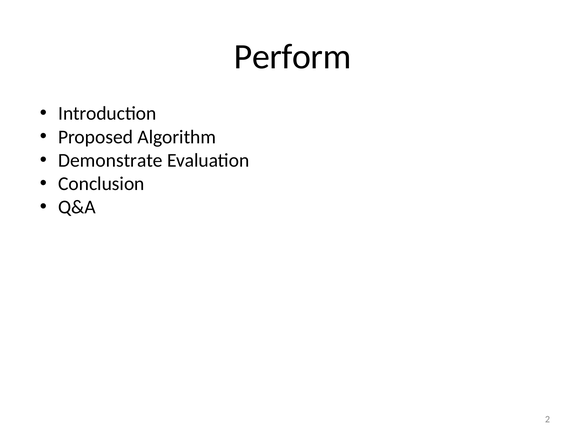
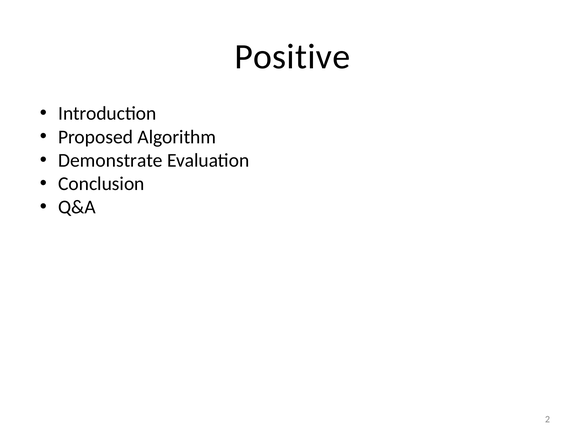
Perform: Perform -> Positive (292, 57)
